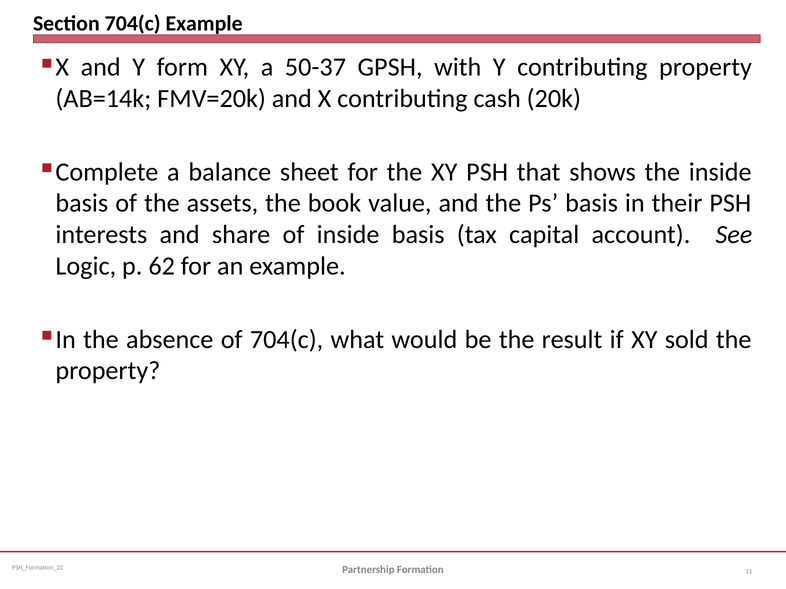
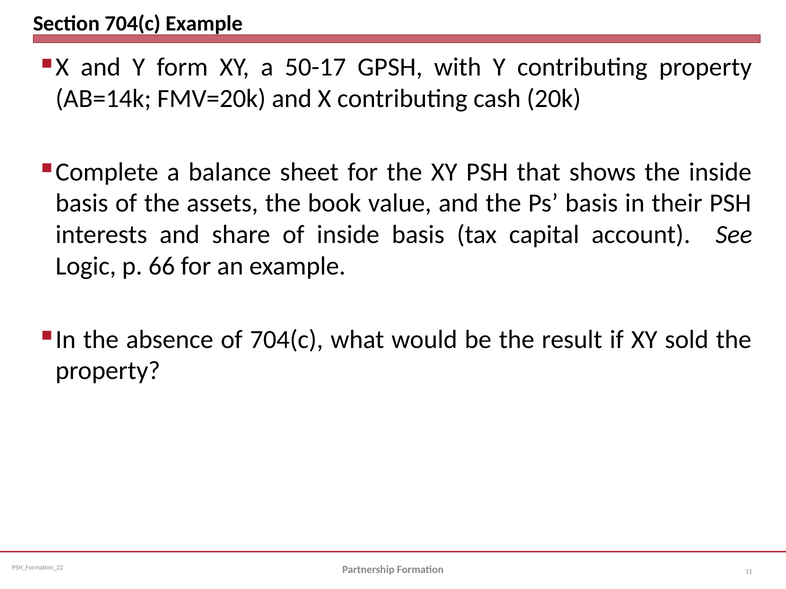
50-37: 50-37 -> 50-17 (315, 67)
62: 62 -> 66 (162, 266)
